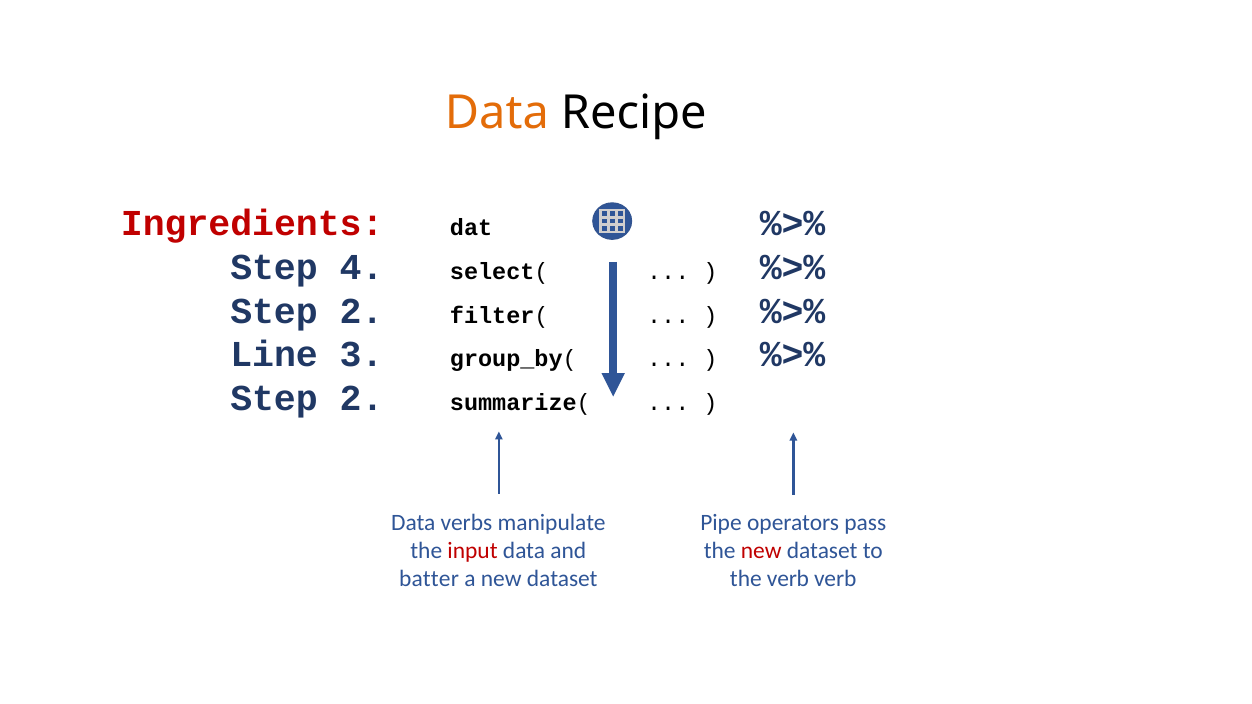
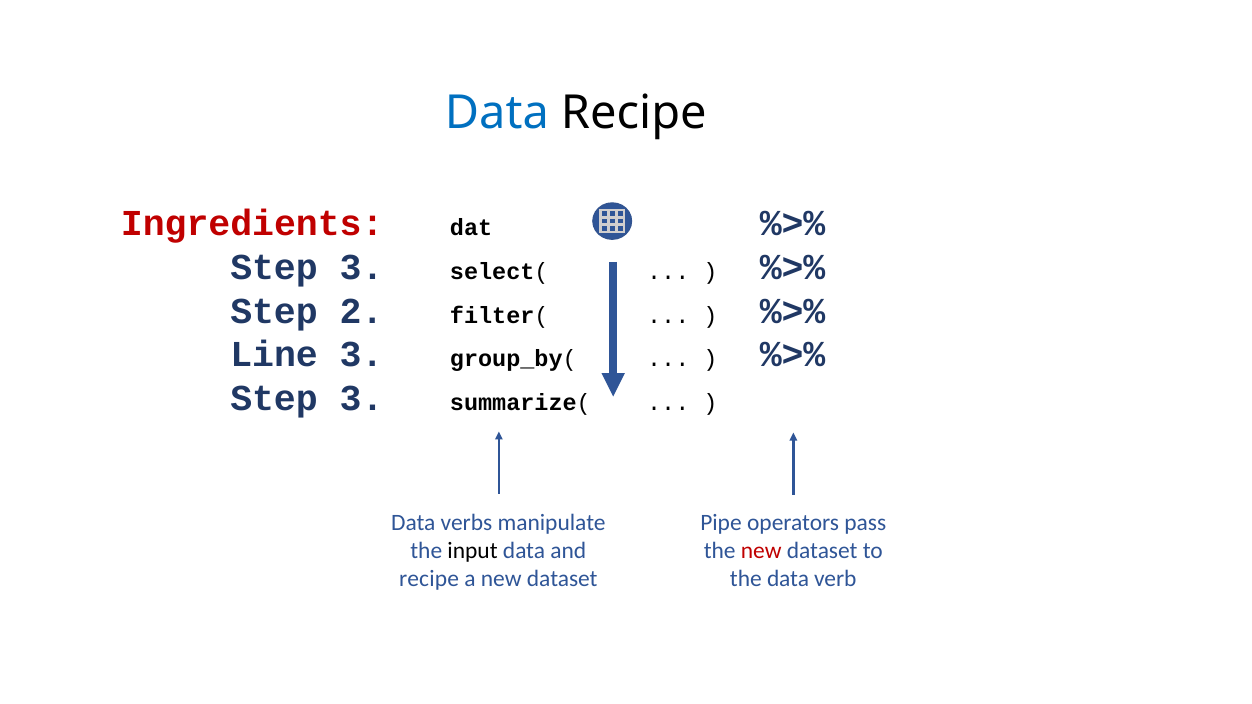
Data colour: orange -> blue (497, 113)
4: 4 -> 3 (362, 267)
2: 2 -> 3 (362, 399)
input colour: red -> black (473, 551)
batter: batter -> recipe (429, 579)
the verb: verb -> data (788, 579)
